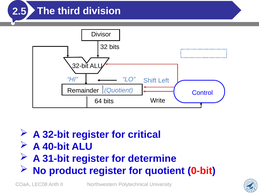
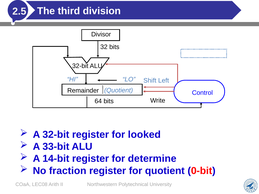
critical: critical -> looked (144, 135)
40-bit: 40-bit -> 33-bit (56, 147)
31-bit: 31-bit -> 14-bit (56, 159)
product: product -> fraction (68, 171)
